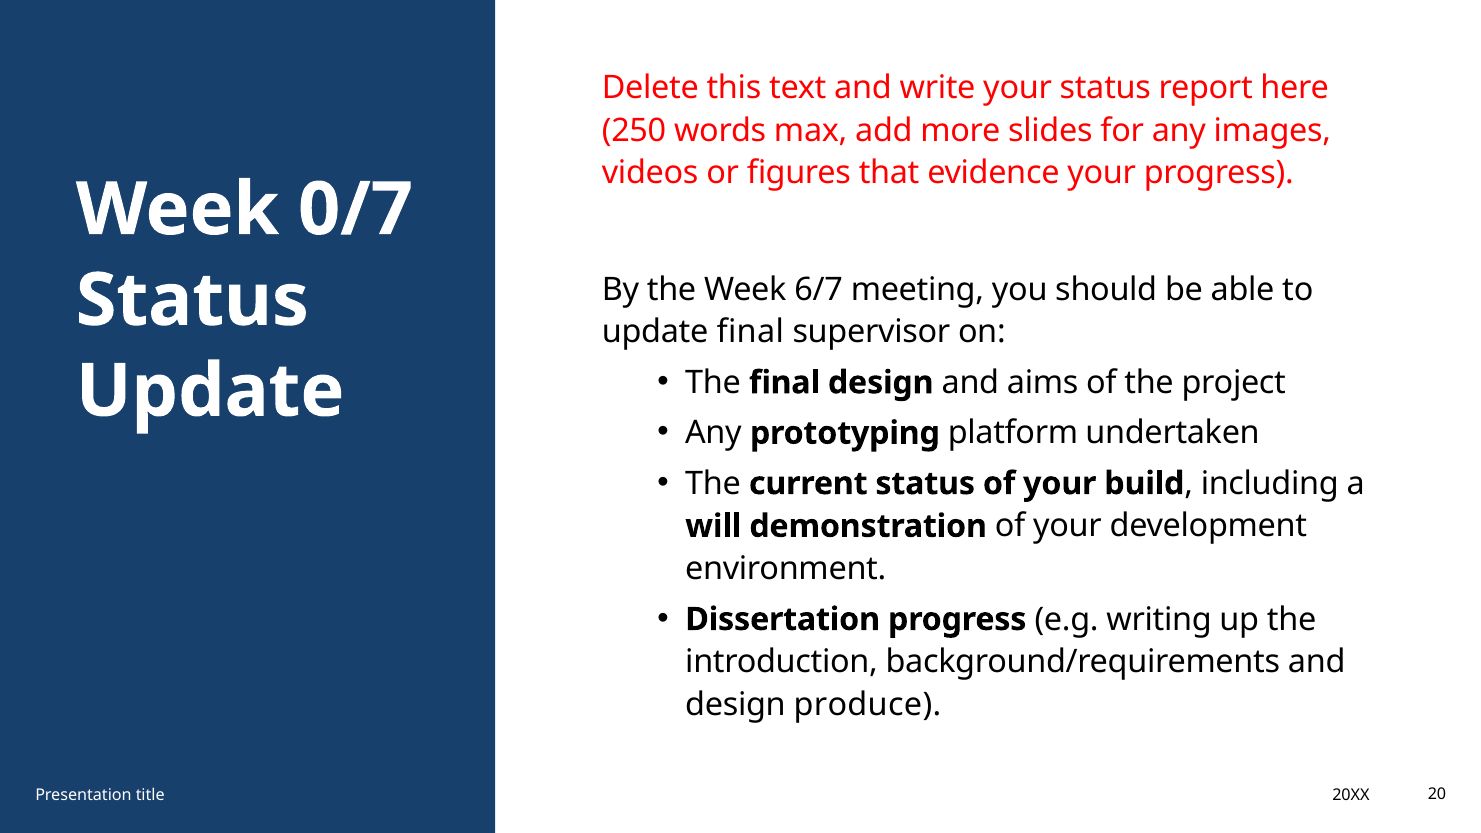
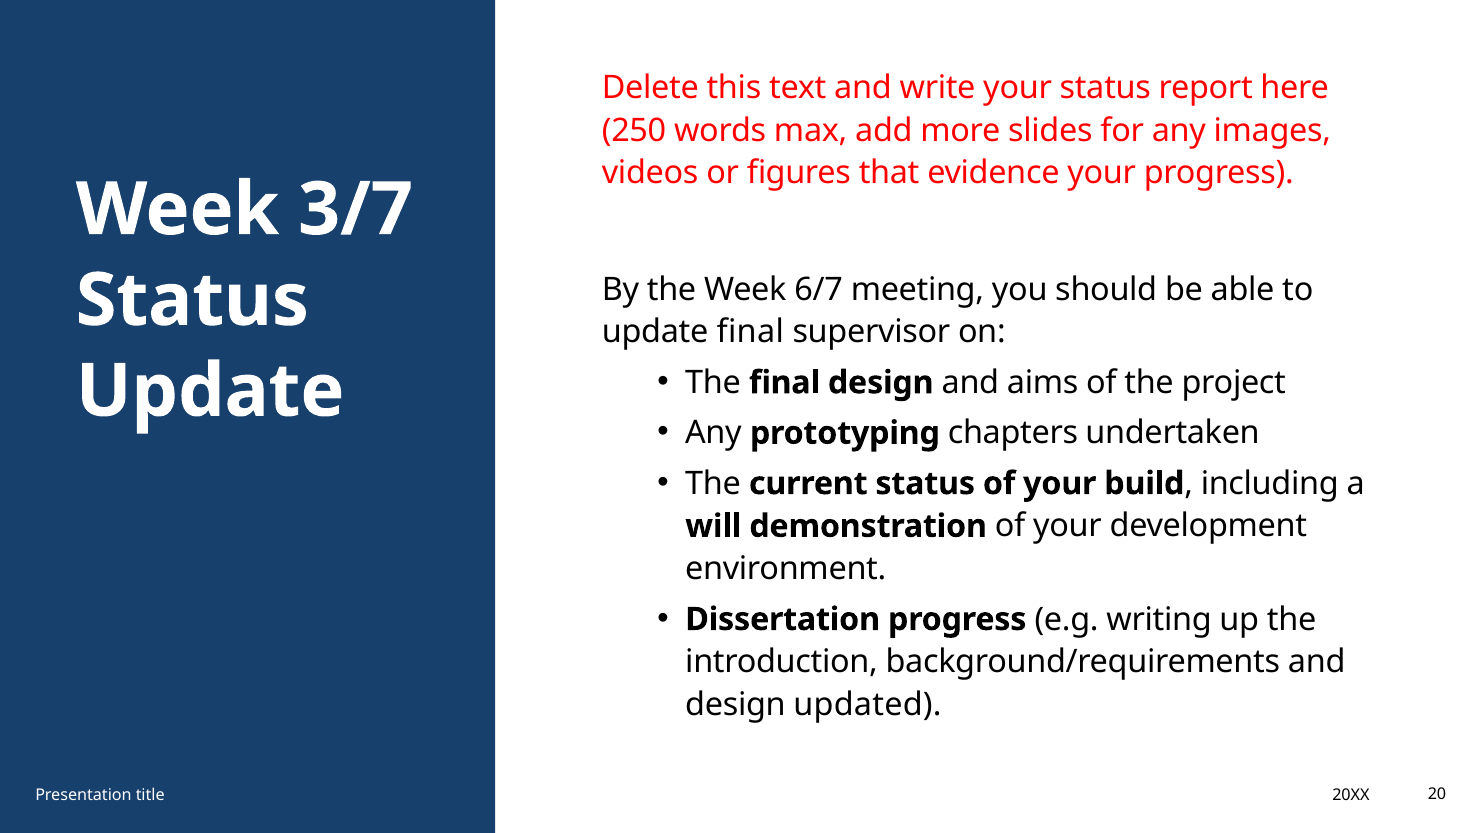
0/7: 0/7 -> 3/7 (355, 210)
platform: platform -> chapters (1013, 433)
produce: produce -> updated (867, 705)
